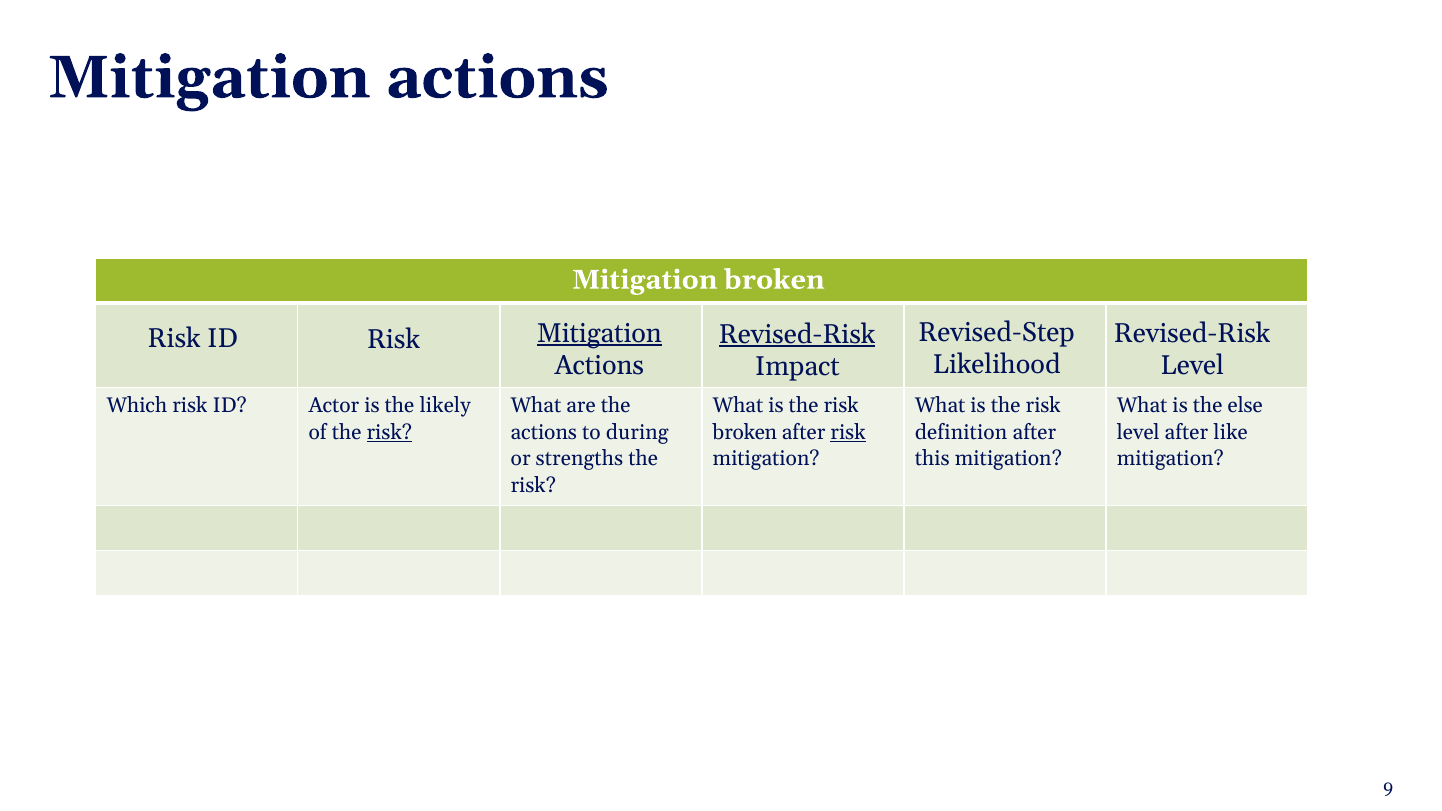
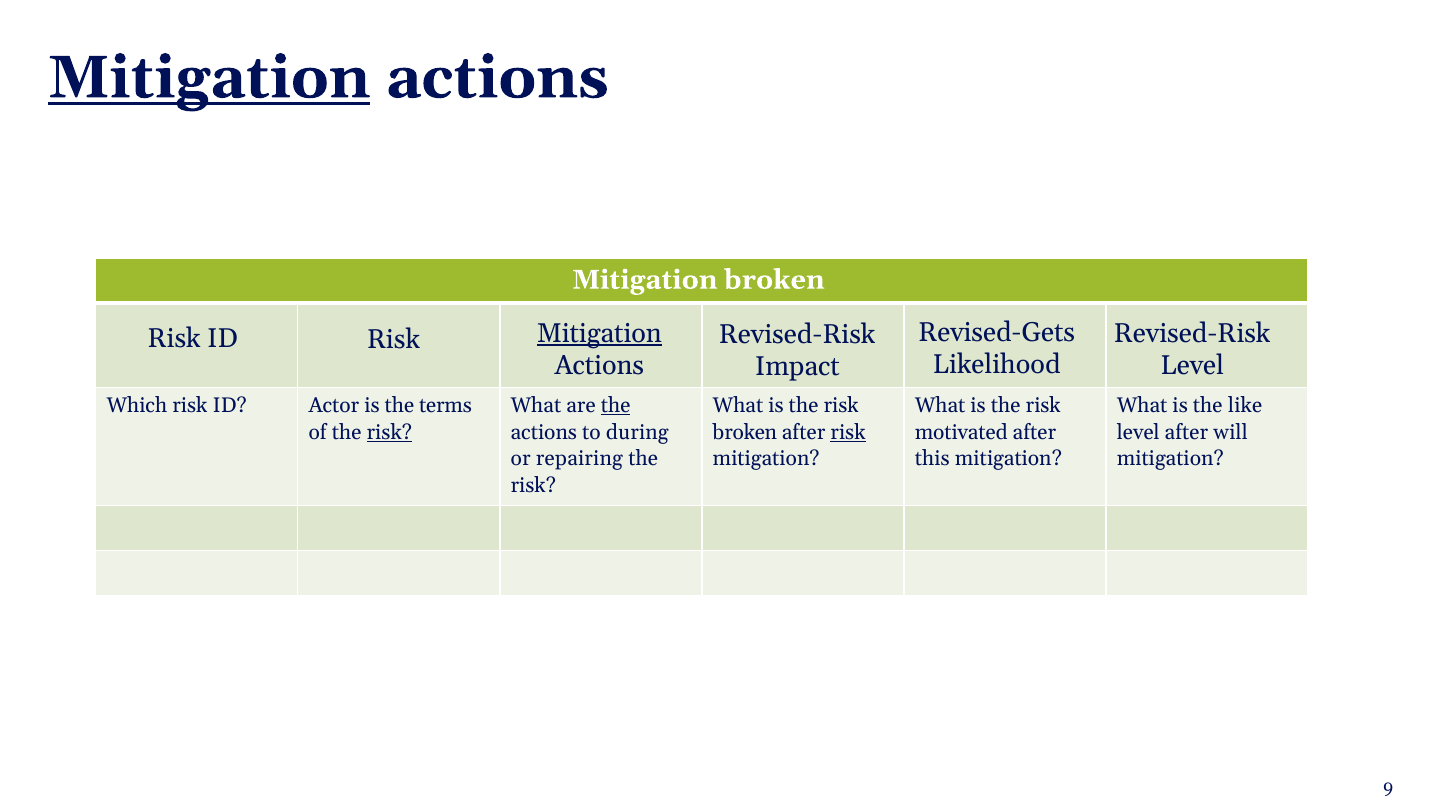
Mitigation underline: none -> present (209, 78)
Revised-Step: Revised-Step -> Revised-Gets (997, 332)
Revised-Risk underline: present -> none (797, 334)
likely: likely -> terms (445, 405)
the underline: none -> present (616, 405)
else: else -> like (1245, 405)
definition: definition -> motivated (961, 432)
like: like -> will (1231, 432)
strengths: strengths -> repairing (579, 459)
